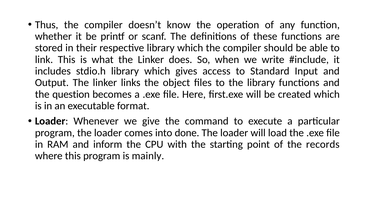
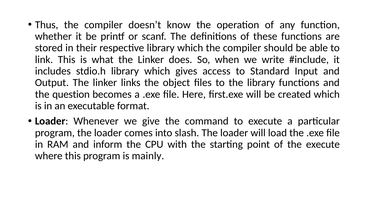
done: done -> slash (187, 133)
the records: records -> execute (323, 144)
